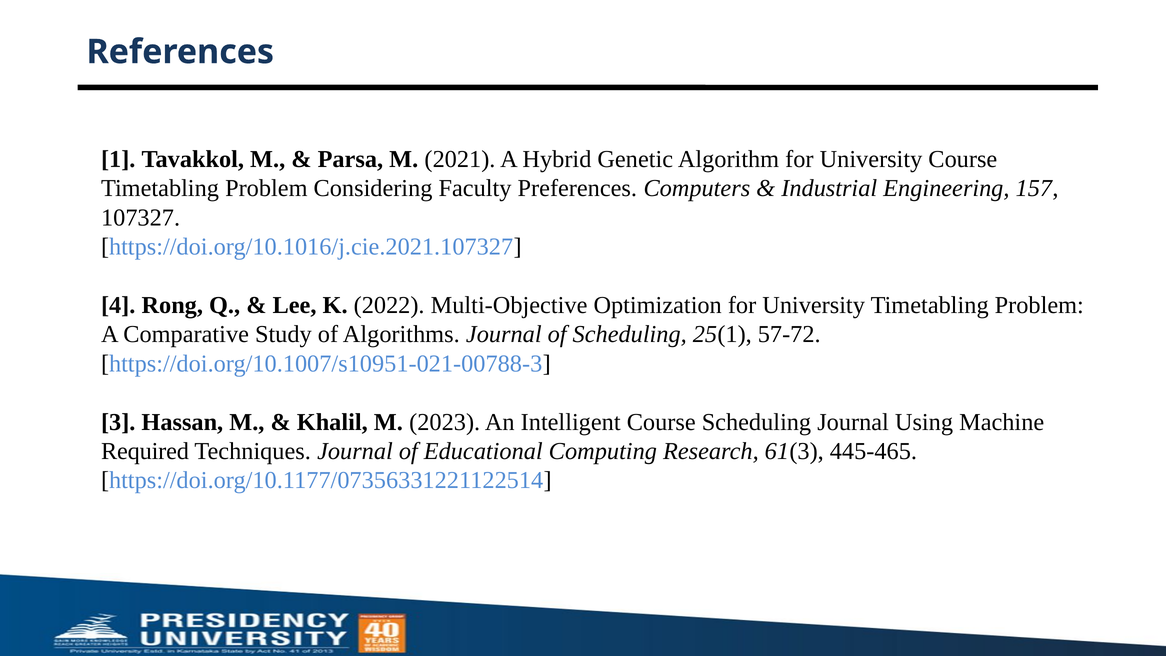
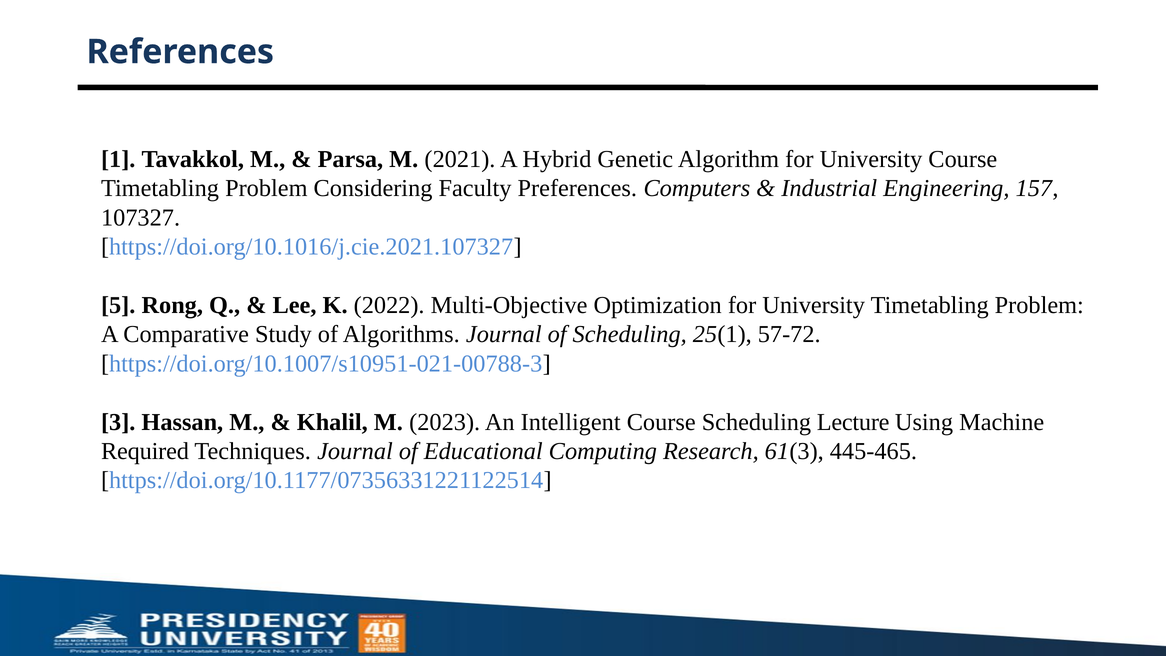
4: 4 -> 5 (118, 305)
Scheduling Journal: Journal -> Lecture (853, 422)
